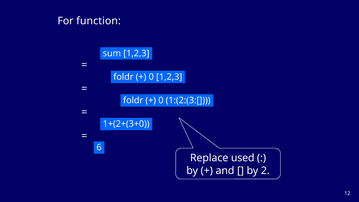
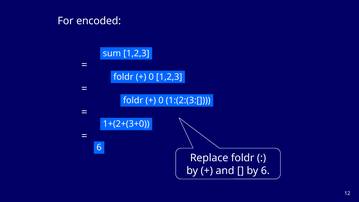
function: function -> encoded (99, 21)
Replace used: used -> foldr (243, 158)
by 2: 2 -> 6 (265, 171)
